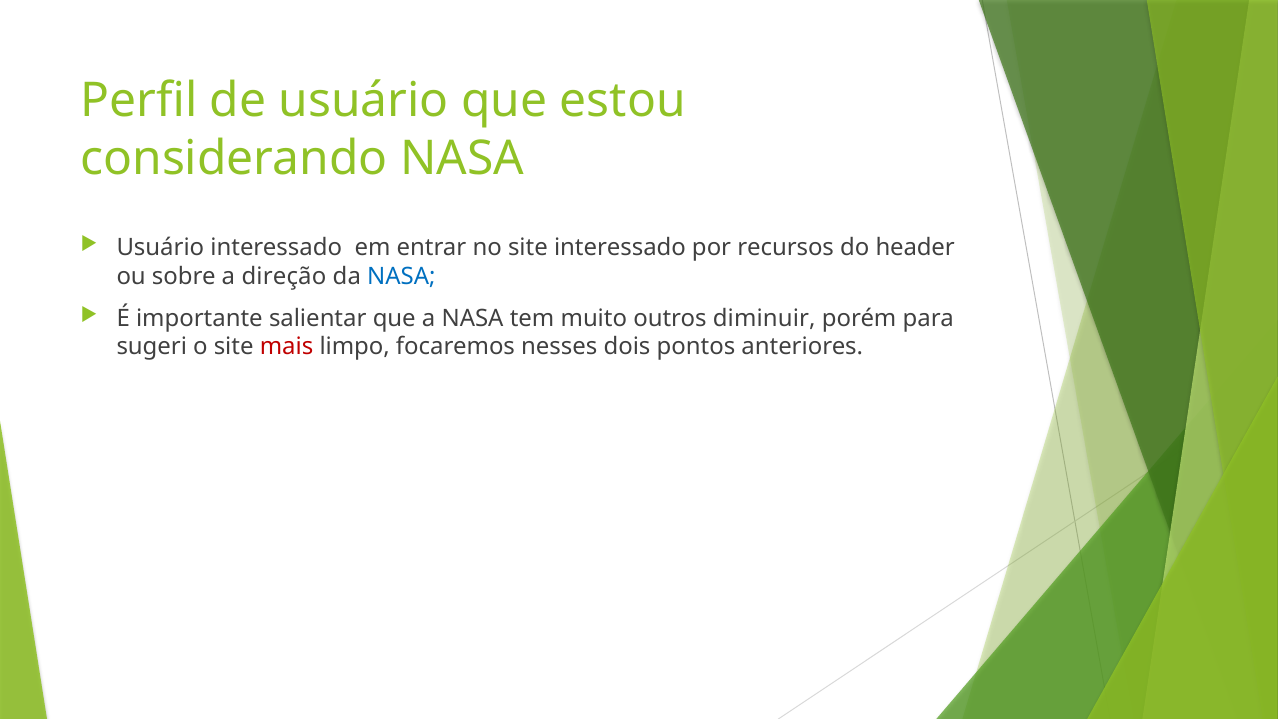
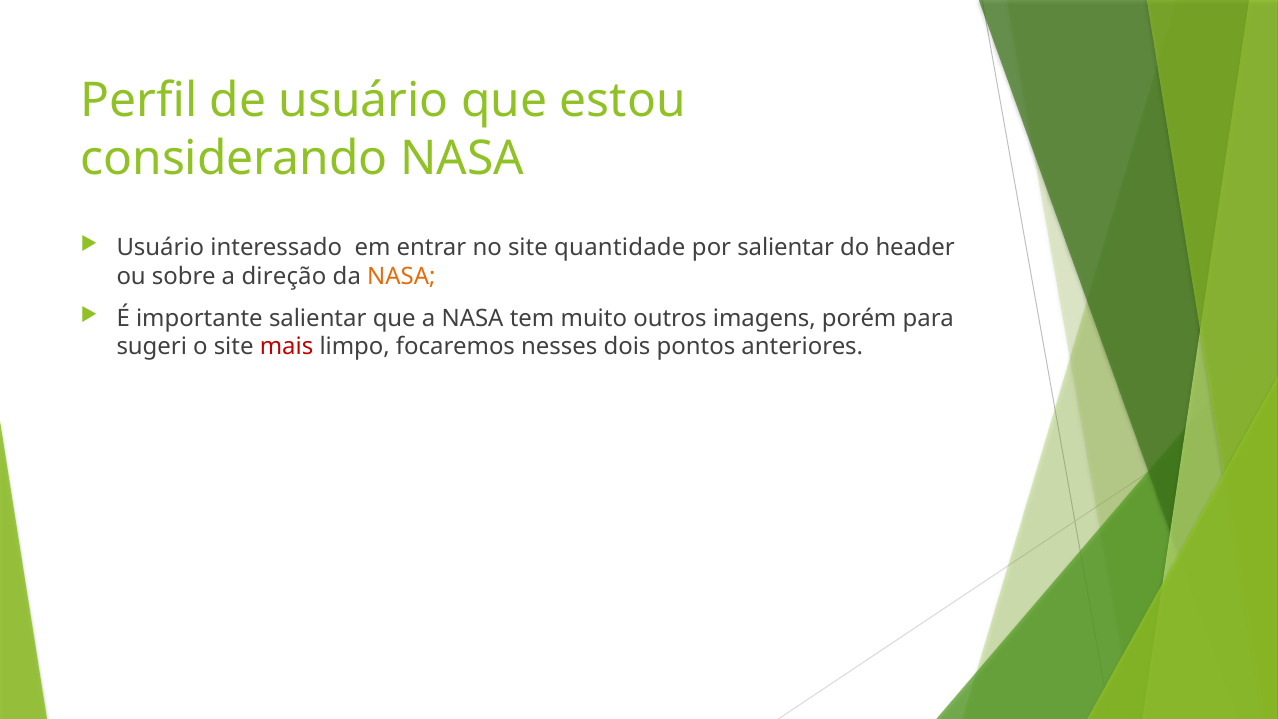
site interessado: interessado -> quantidade (620, 247)
por recursos: recursos -> salientar (786, 247)
NASA colour: blue -> orange (401, 276)
diminuir: diminuir -> imagens (764, 318)
